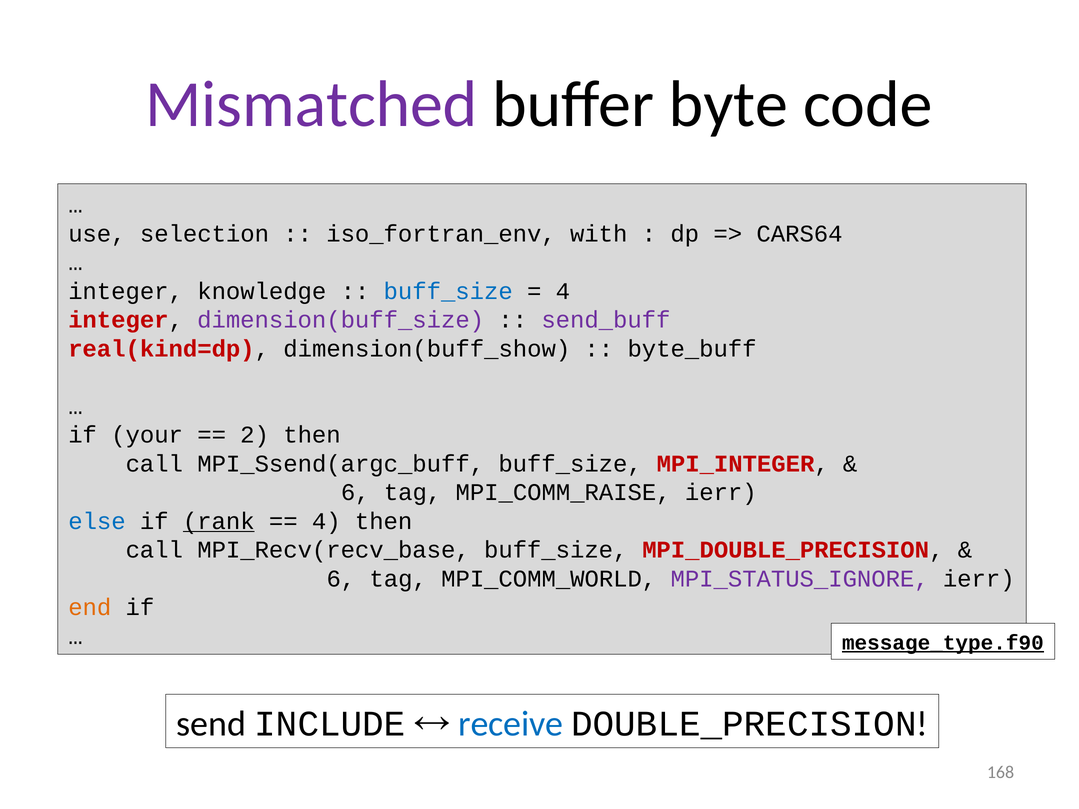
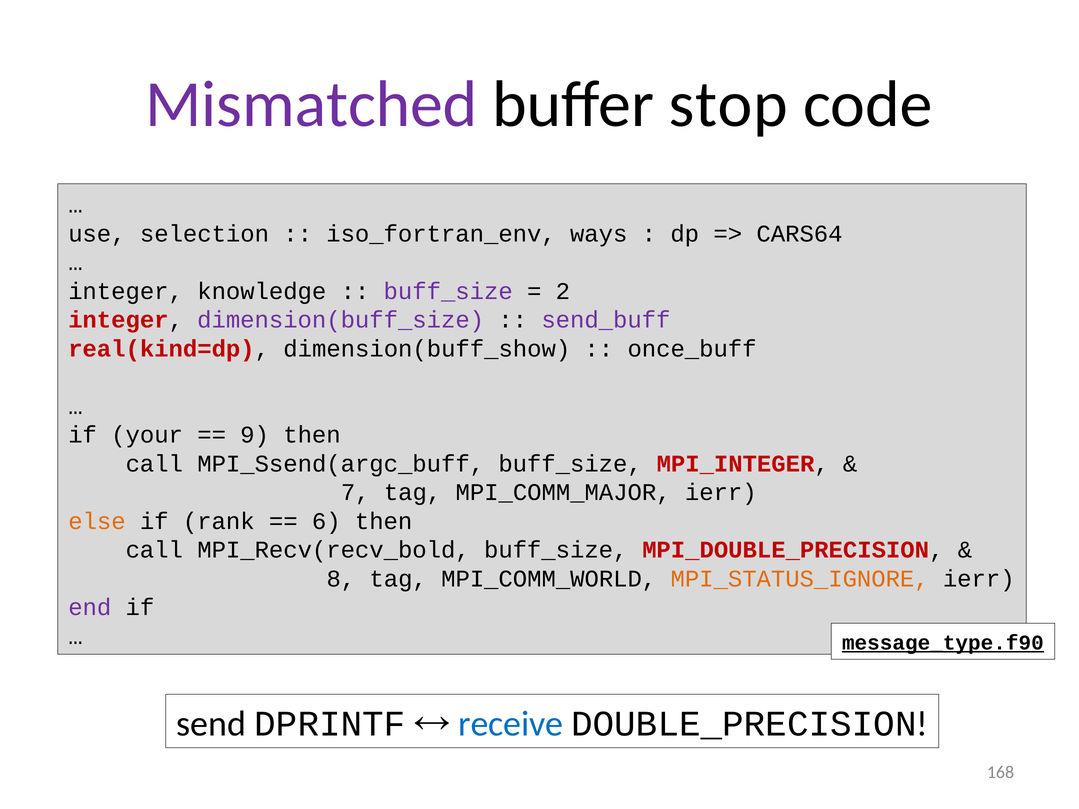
byte: byte -> stop (728, 104)
with: with -> ways (599, 234)
buff_size colour: blue -> purple (448, 291)
4: 4 -> 2 (563, 291)
byte_buff: byte_buff -> once_buff (692, 349)
2: 2 -> 9 (255, 435)
6: 6 -> 7 (355, 493)
MPI_COMM_RAISE: MPI_COMM_RAISE -> MPI_COMM_MAJOR (563, 493)
else colour: blue -> orange (97, 521)
rank underline: present -> none (219, 521)
4: 4 -> 6 (326, 521)
MPI_Recv(recv_base: MPI_Recv(recv_base -> MPI_Recv(recv_bold (334, 550)
6: 6 -> 8 (341, 579)
MPI_STATUS_IGNORE colour: purple -> orange (800, 579)
end colour: orange -> purple (90, 608)
INCLUDE: INCLUDE -> DPRINTF (330, 724)
